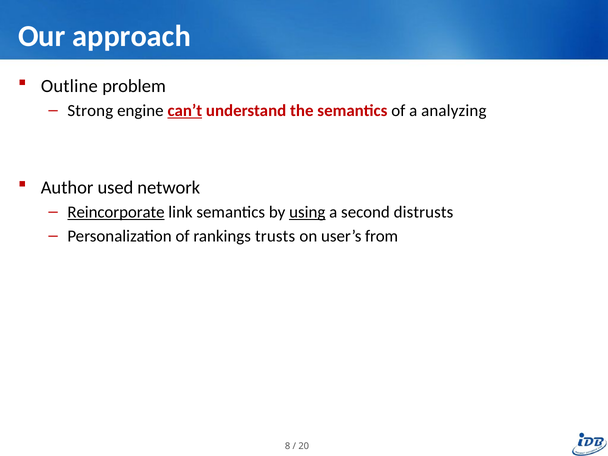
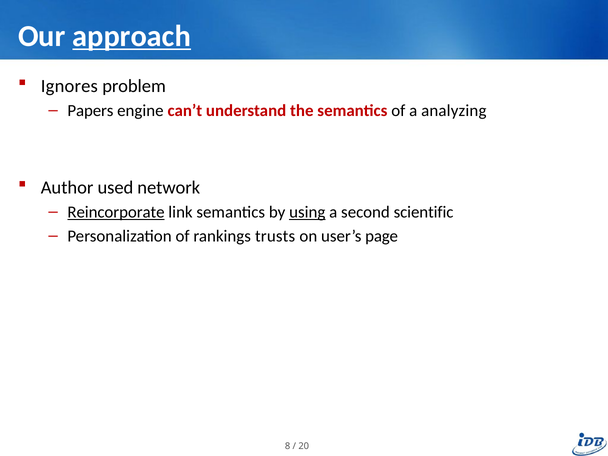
approach underline: none -> present (132, 36)
Outline: Outline -> Ignores (69, 86)
Strong: Strong -> Papers (90, 111)
can’t underline: present -> none (185, 111)
distrusts: distrusts -> scientific (424, 212)
from: from -> page (382, 236)
